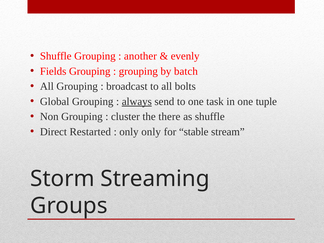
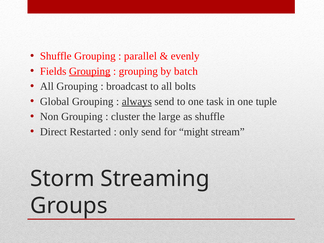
another: another -> parallel (140, 56)
Grouping underline: none -> present (90, 71)
there: there -> large (169, 117)
only only: only -> send (151, 132)
stable: stable -> might (194, 132)
